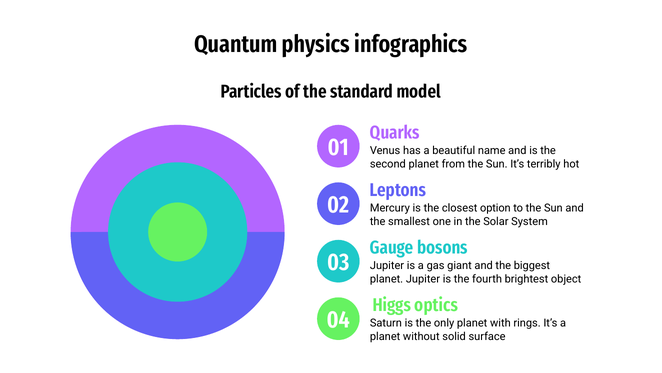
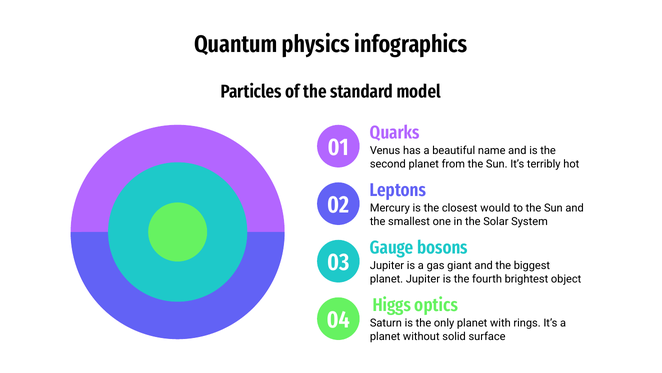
option: option -> would (495, 208)
